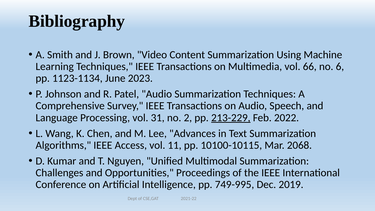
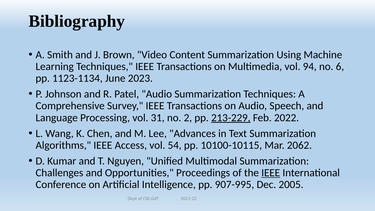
66: 66 -> 94 (310, 66)
11: 11 -> 54 (175, 145)
2068: 2068 -> 2062 (299, 145)
IEEE underline: none -> present (271, 173)
749-995: 749-995 -> 907-995 (235, 185)
2019: 2019 -> 2005 (291, 185)
